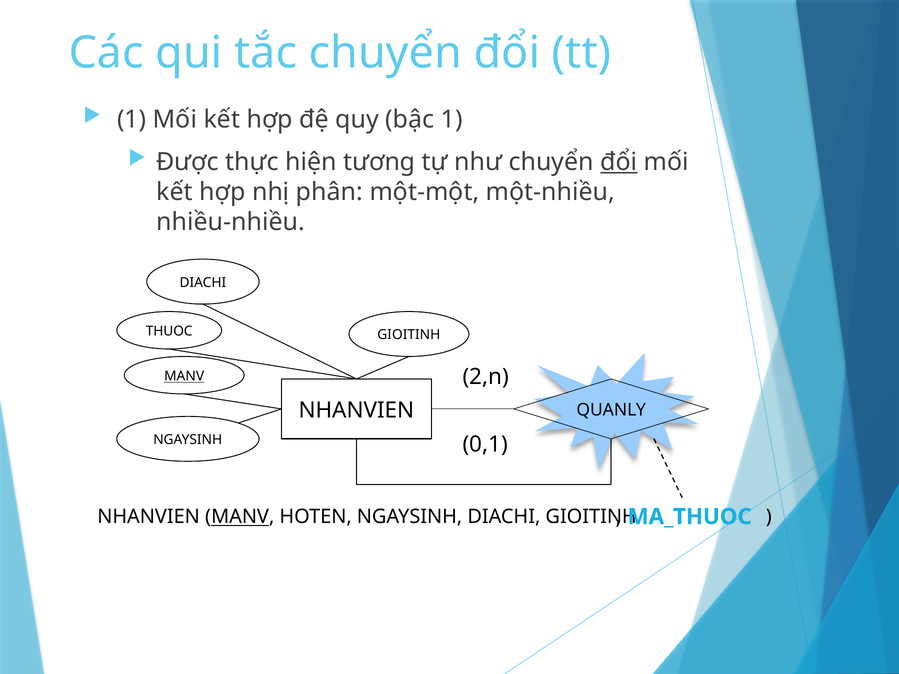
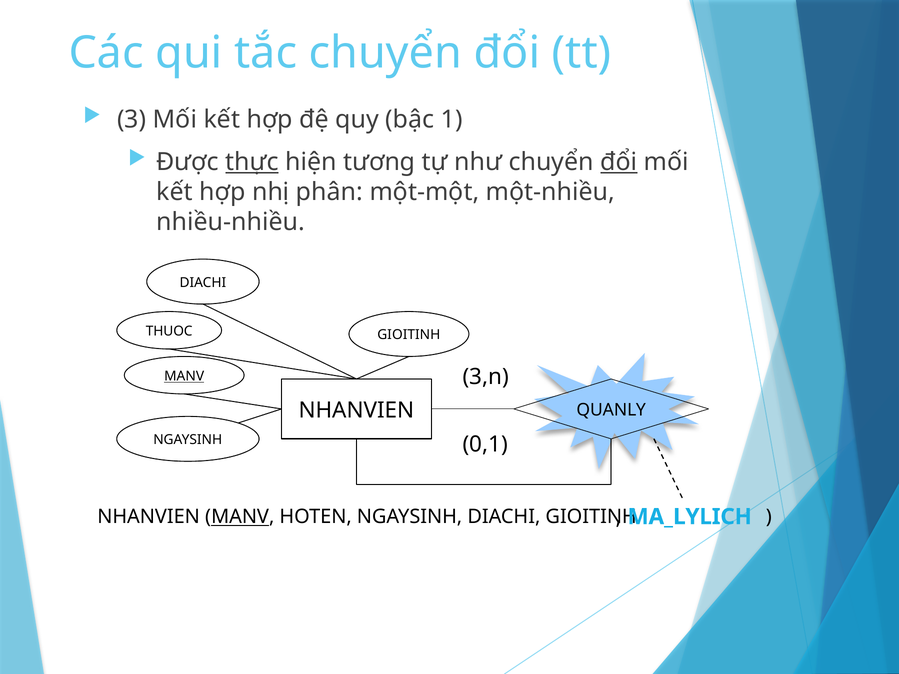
1: 1 -> 3 (132, 119)
thực underline: none -> present (252, 162)
2,n: 2,n -> 3,n (486, 377)
MA_THUOC: MA_THUOC -> MA_LYLICH (690, 517)
